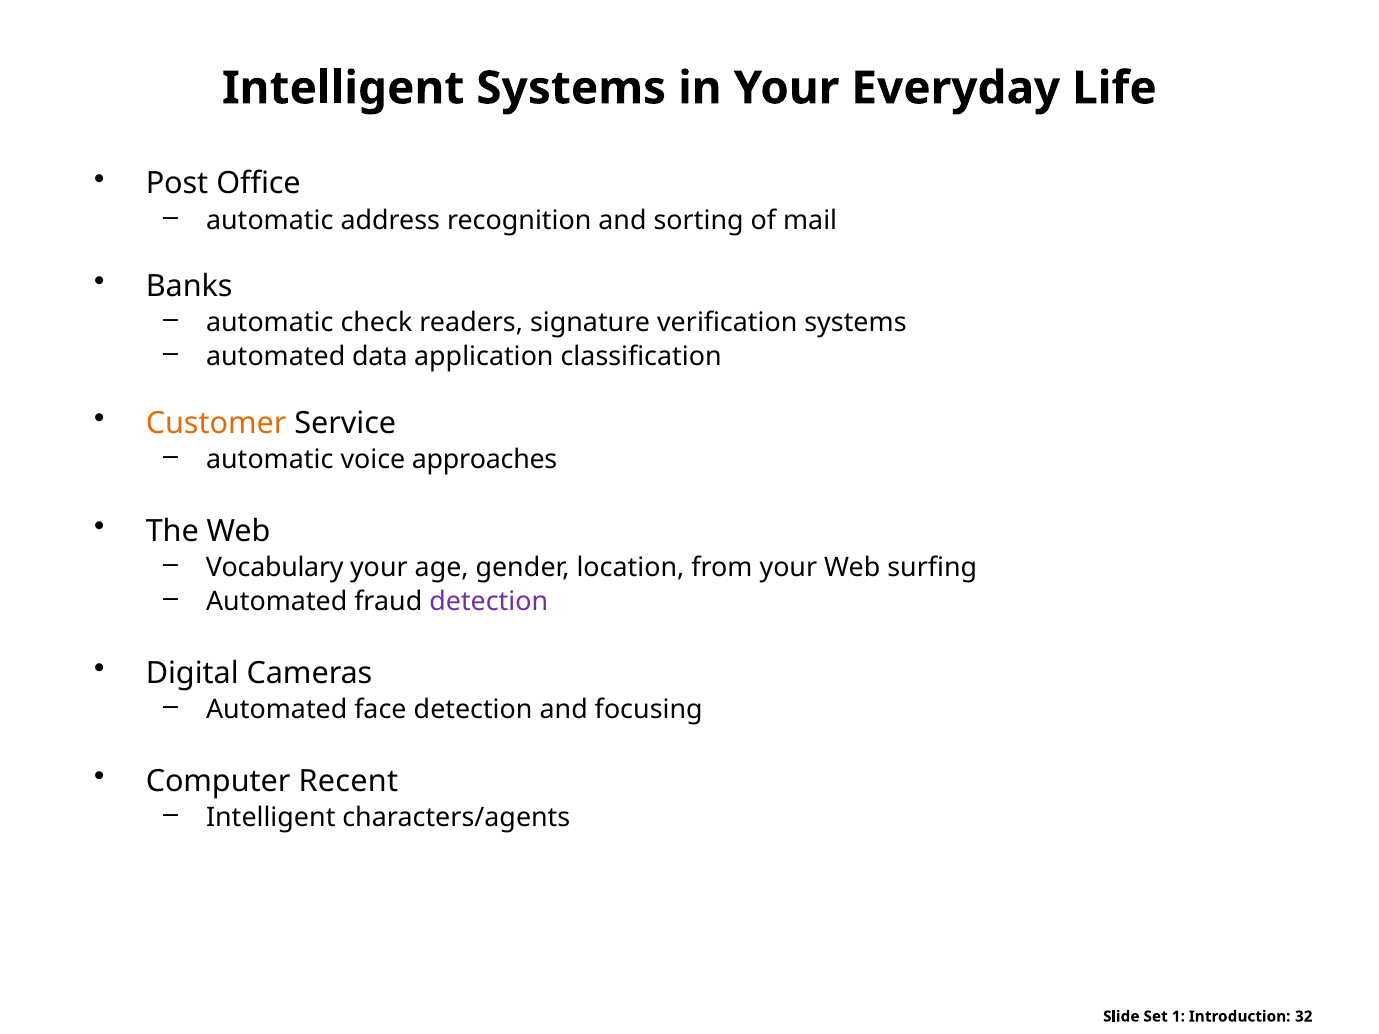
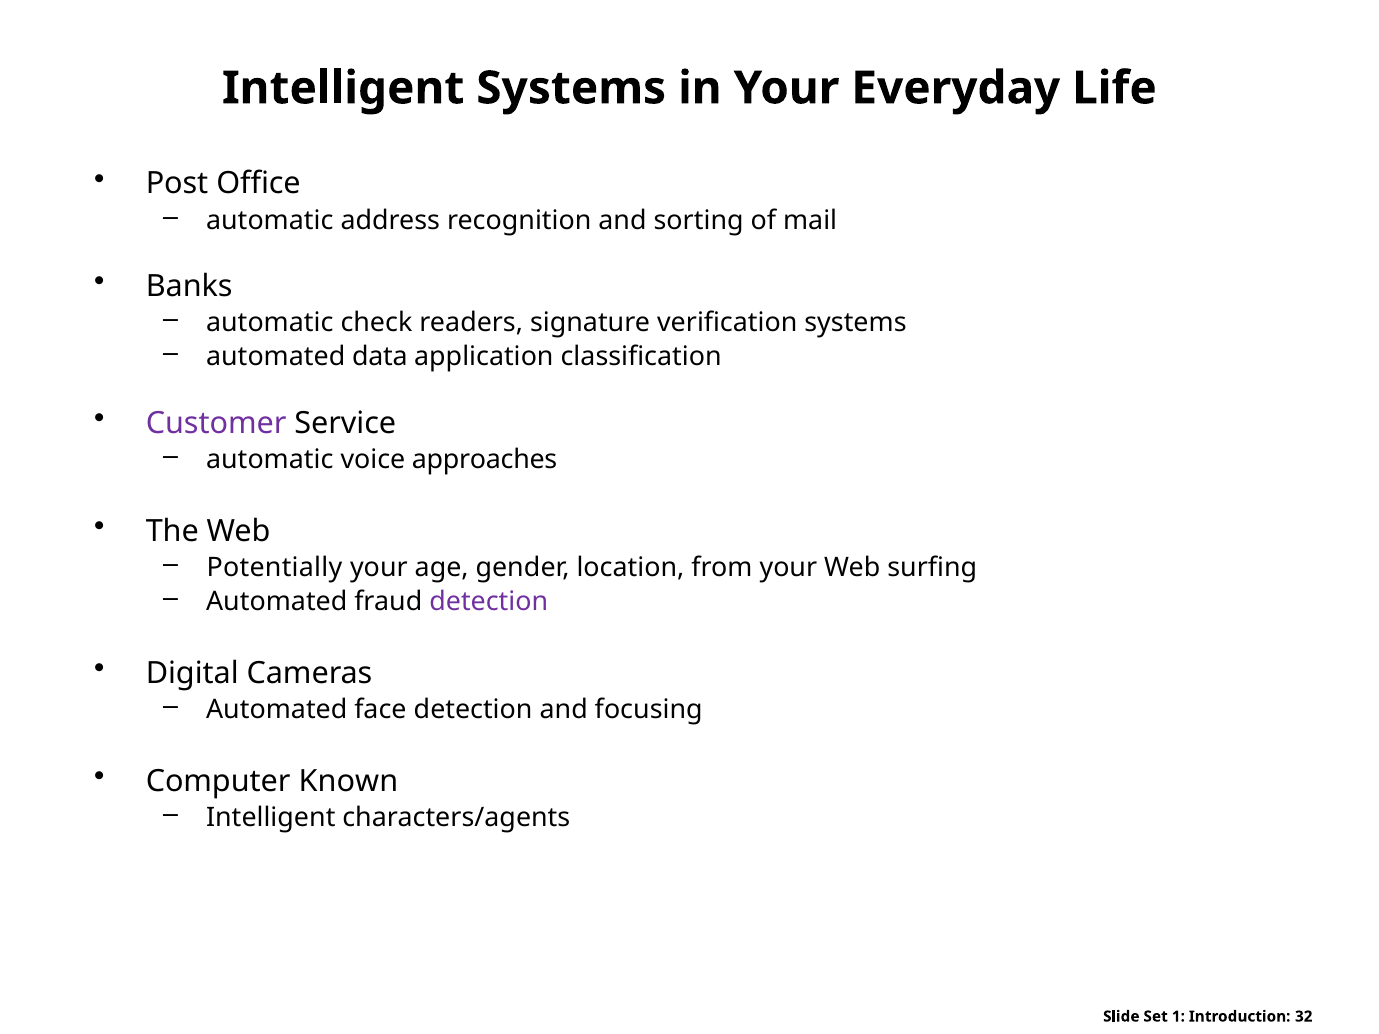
Customer colour: orange -> purple (216, 423)
Vocabulary: Vocabulary -> Potentially (274, 568)
Recent: Recent -> Known (348, 781)
